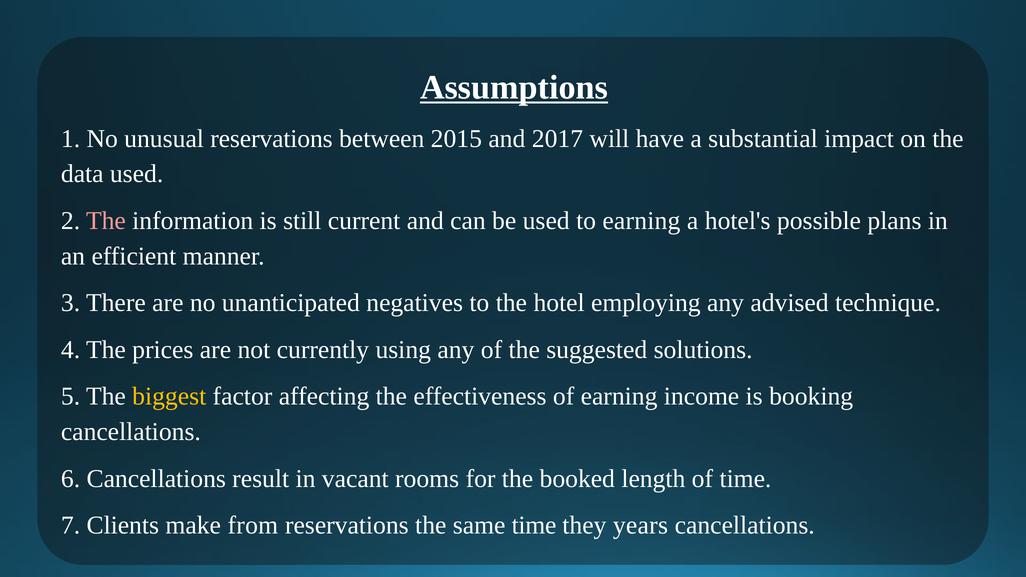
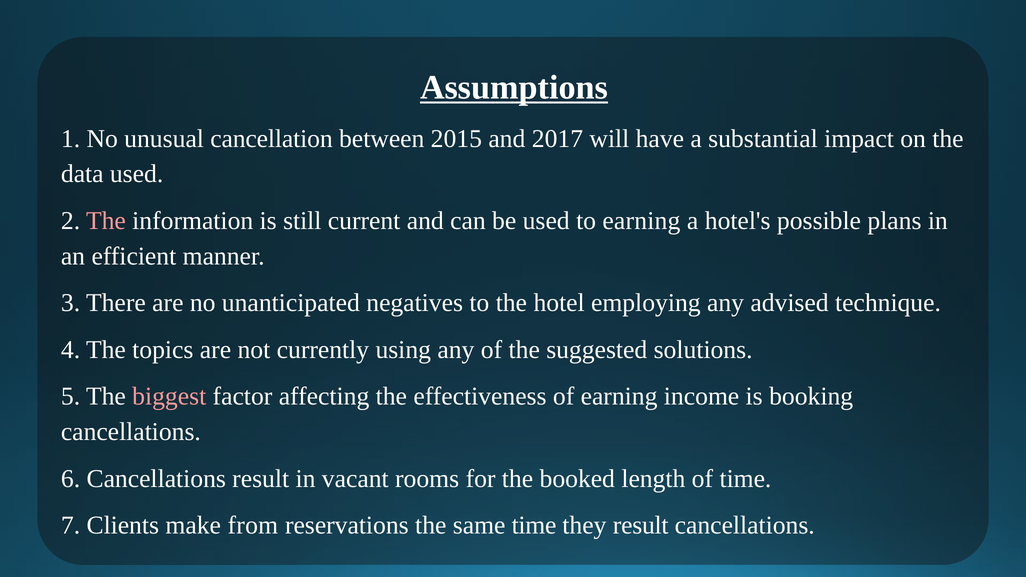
unusual reservations: reservations -> cancellation (271, 139)
prices: prices -> topics (163, 350)
biggest colour: yellow -> pink (169, 397)
they years: years -> result (641, 525)
